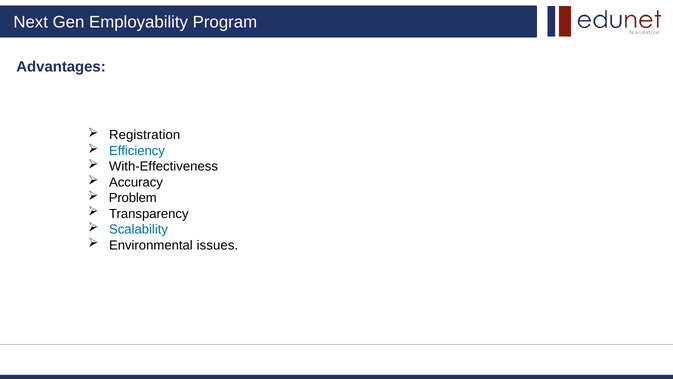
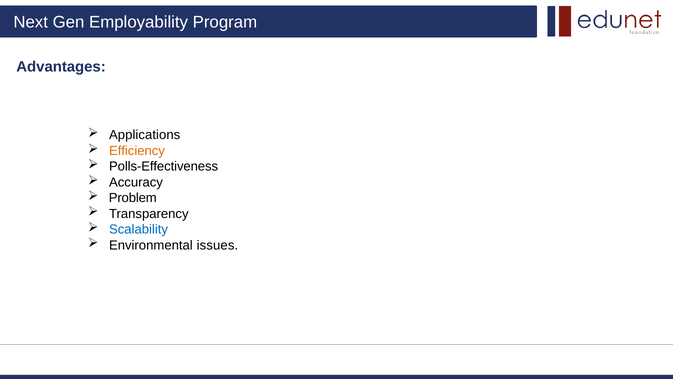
Registration: Registration -> Applications (145, 135)
Efficiency colour: blue -> orange (137, 151)
With-Effectiveness: With-Effectiveness -> Polls-Effectiveness (164, 166)
